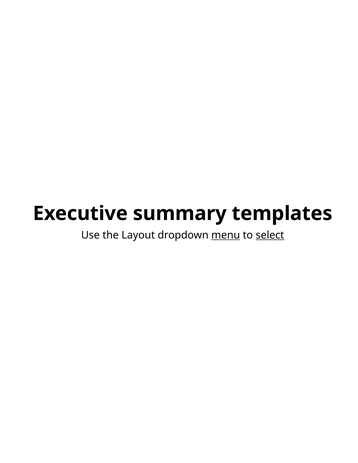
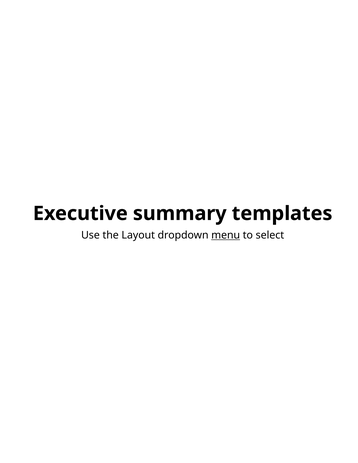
select underline: present -> none (270, 235)
